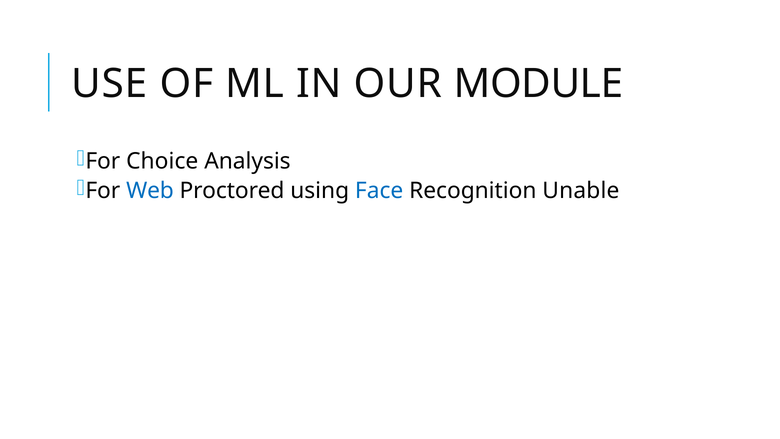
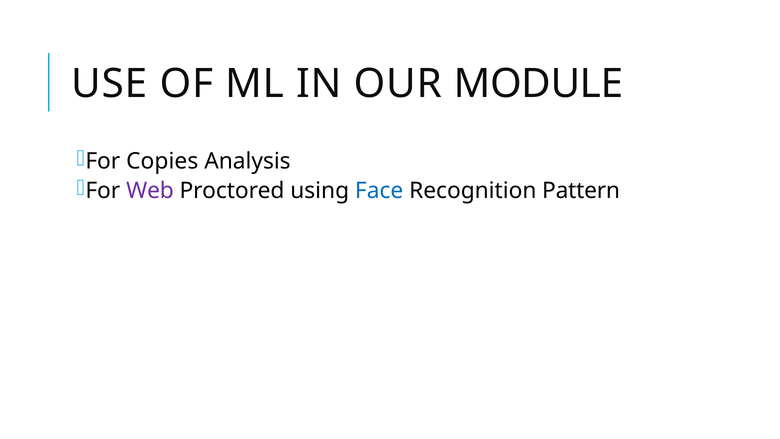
Choice: Choice -> Copies (162, 161)
Web colour: blue -> purple (150, 191)
Unable: Unable -> Pattern (581, 191)
